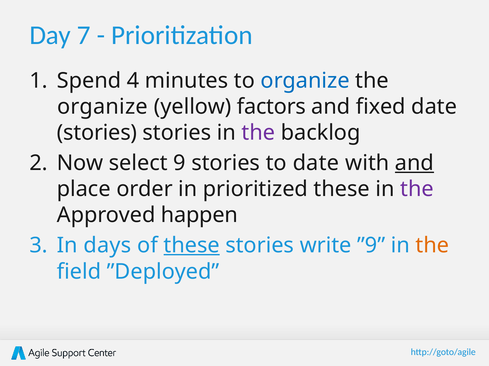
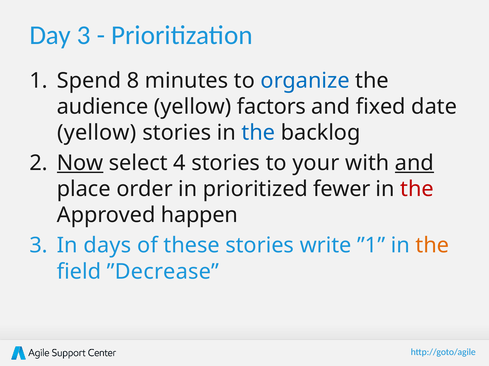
Day 7: 7 -> 3 (84, 35)
4: 4 -> 8 (133, 81)
organize: organize -> audience (103, 107)
stories: stories -> yellow (97, 133)
the colour: purple -> blue (258, 133)
Now underline: none -> present (80, 163)
9: 9 -> 4 (180, 163)
to date: date -> your (316, 163)
prioritized these: these -> fewer (342, 189)
the colour: purple -> red (417, 189)
these underline: present -> none (192, 246)
”9: ”9 -> ”1 (371, 246)
”Deployed: ”Deployed -> ”Decrease (163, 272)
